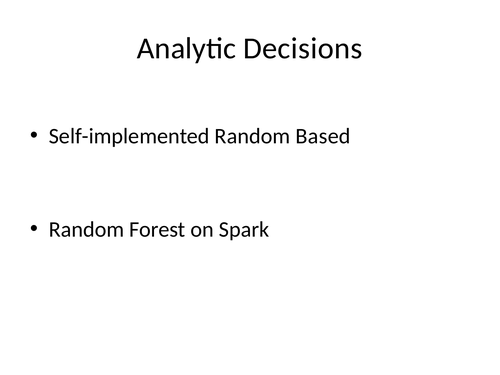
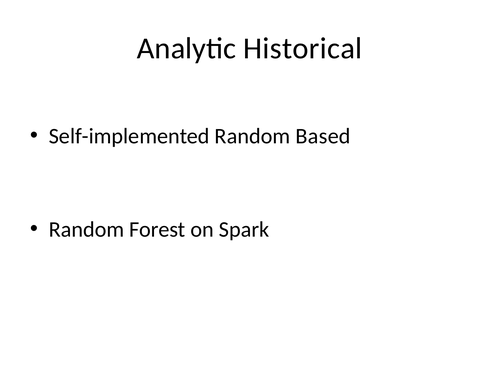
Decisions: Decisions -> Historical (303, 48)
